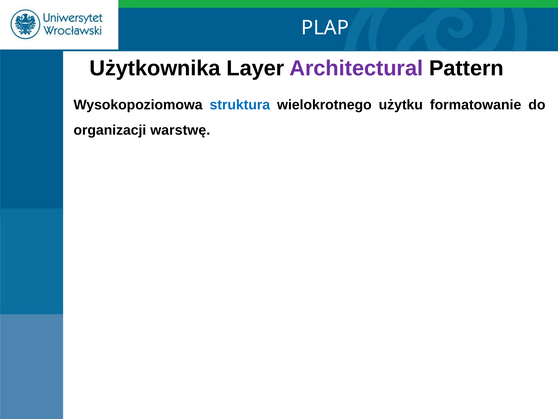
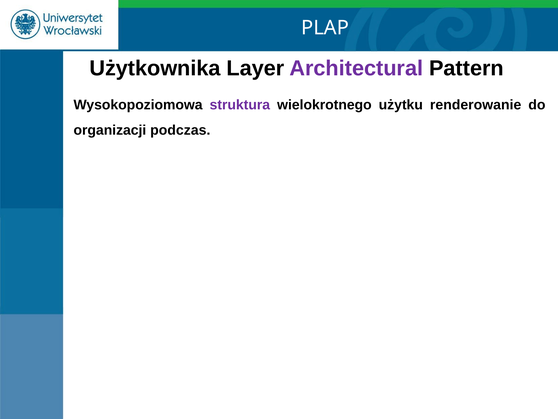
struktura colour: blue -> purple (240, 105)
formatowanie: formatowanie -> renderowanie (476, 105)
warstwę: warstwę -> podczas (180, 130)
